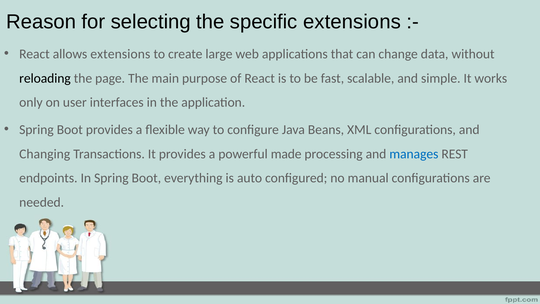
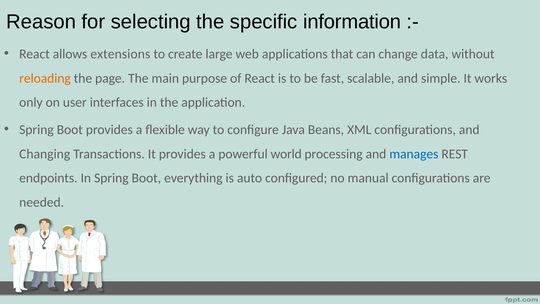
specific extensions: extensions -> information (352, 22)
reloading colour: black -> orange (45, 78)
made: made -> world (286, 154)
